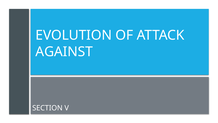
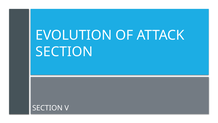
AGAINST: AGAINST -> SECTION (64, 52)
